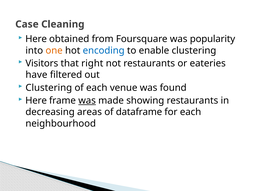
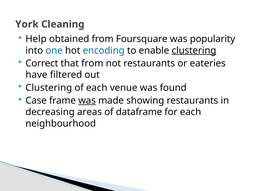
Case: Case -> York (27, 24)
Here: Here -> Help (36, 39)
one colour: orange -> blue (54, 51)
clustering underline: none -> present (194, 51)
Visitors: Visitors -> Correct (42, 63)
that right: right -> from (92, 63)
Here: Here -> Case (36, 101)
